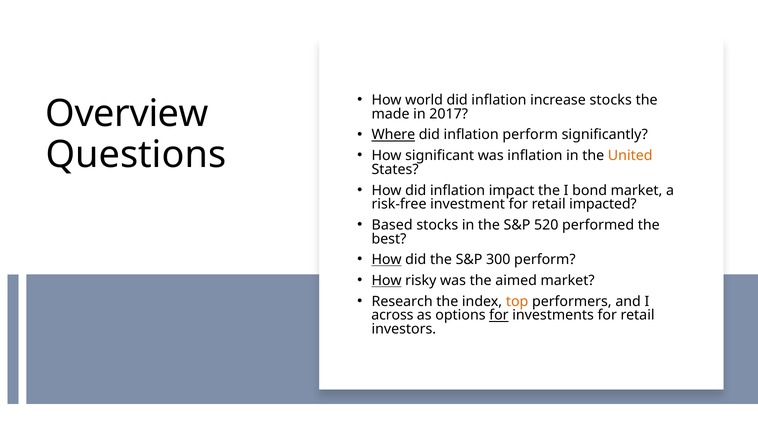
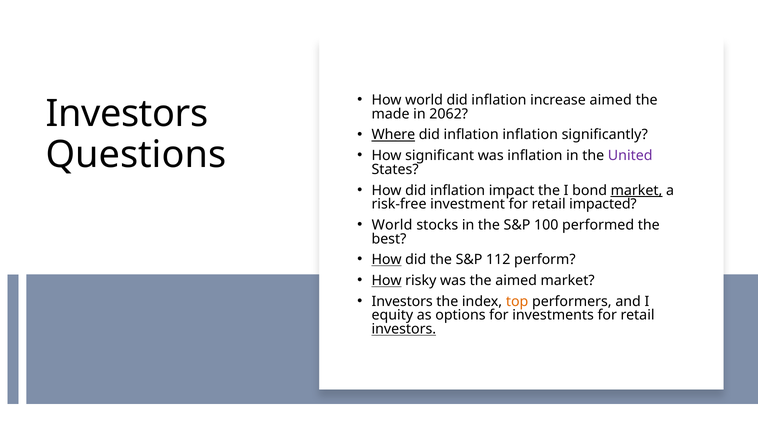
increase stocks: stocks -> aimed (611, 100)
Overview: Overview -> Investors (127, 114)
2017: 2017 -> 2062 (449, 114)
inflation perform: perform -> inflation (530, 135)
United colour: orange -> purple (630, 156)
market underline: none -> present (637, 191)
Based: Based -> World (392, 225)
520: 520 -> 100 (546, 225)
300: 300 -> 112 (498, 260)
Research: Research -> Investors (402, 302)
across: across -> equity (392, 316)
for underline: present -> none (499, 316)
investors underline: none -> present (404, 329)
